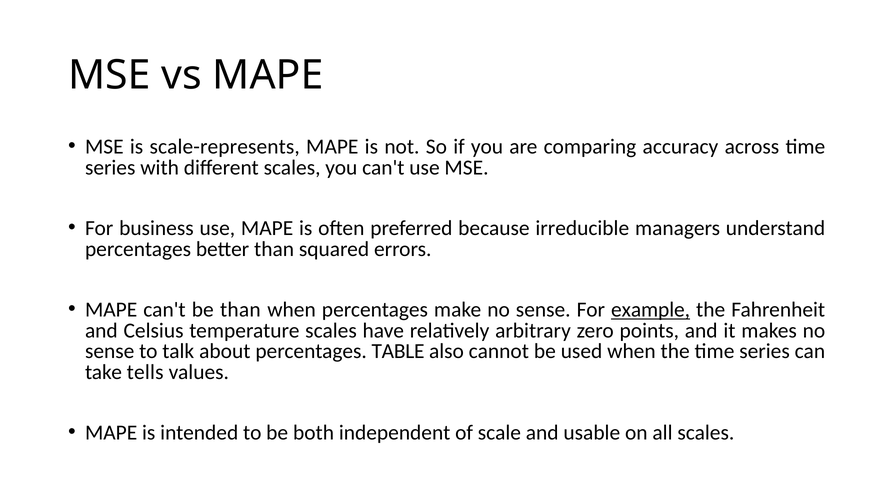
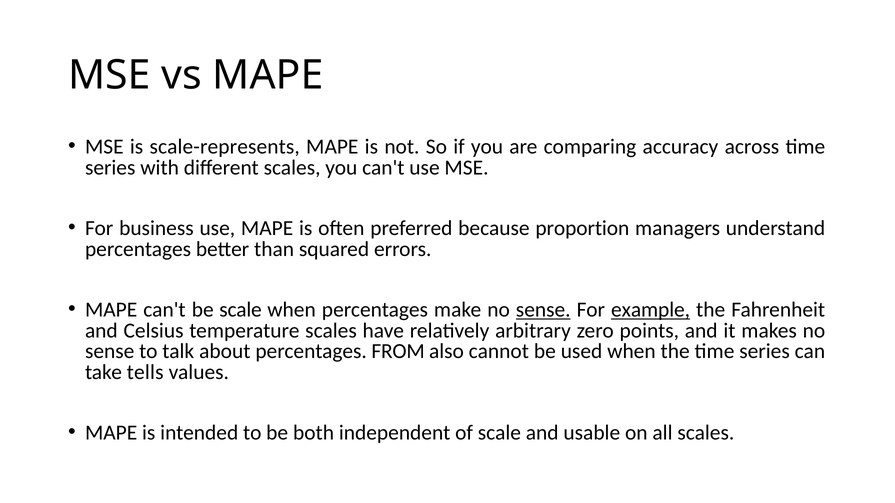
irreducible: irreducible -> proportion (582, 228)
be than: than -> scale (241, 310)
sense underline: none -> present (543, 310)
TABLE: TABLE -> FROM (398, 352)
